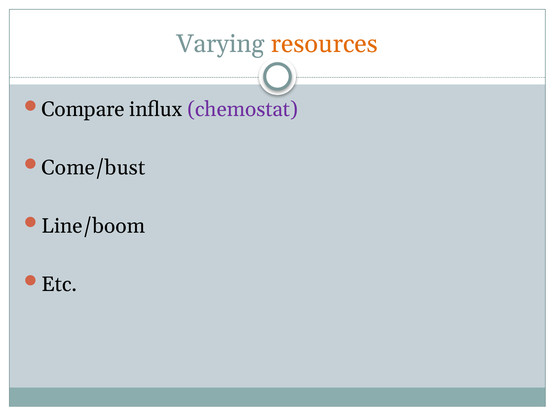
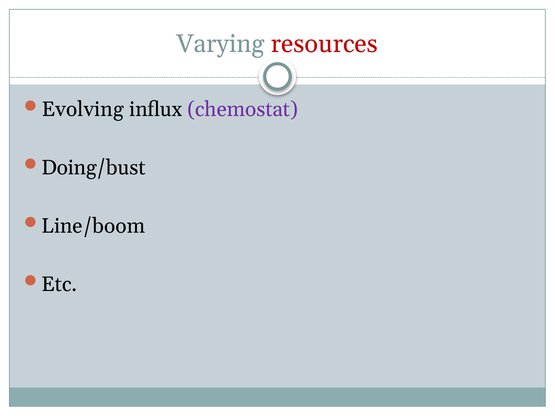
resources colour: orange -> red (324, 44)
Compare: Compare -> Evolving (83, 109)
Come/bust: Come/bust -> Doing/bust (93, 168)
